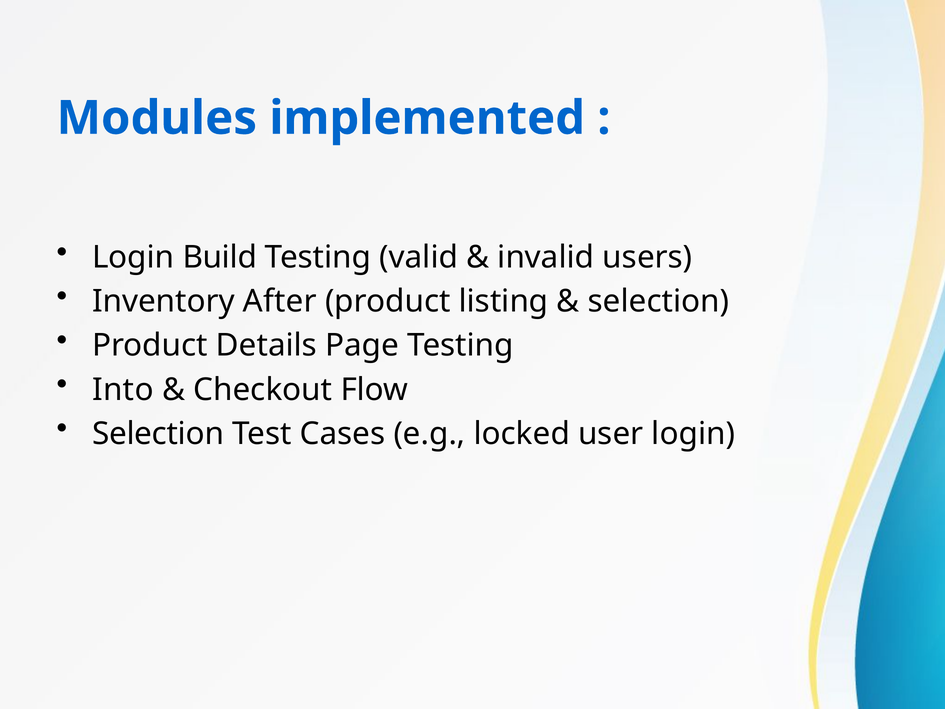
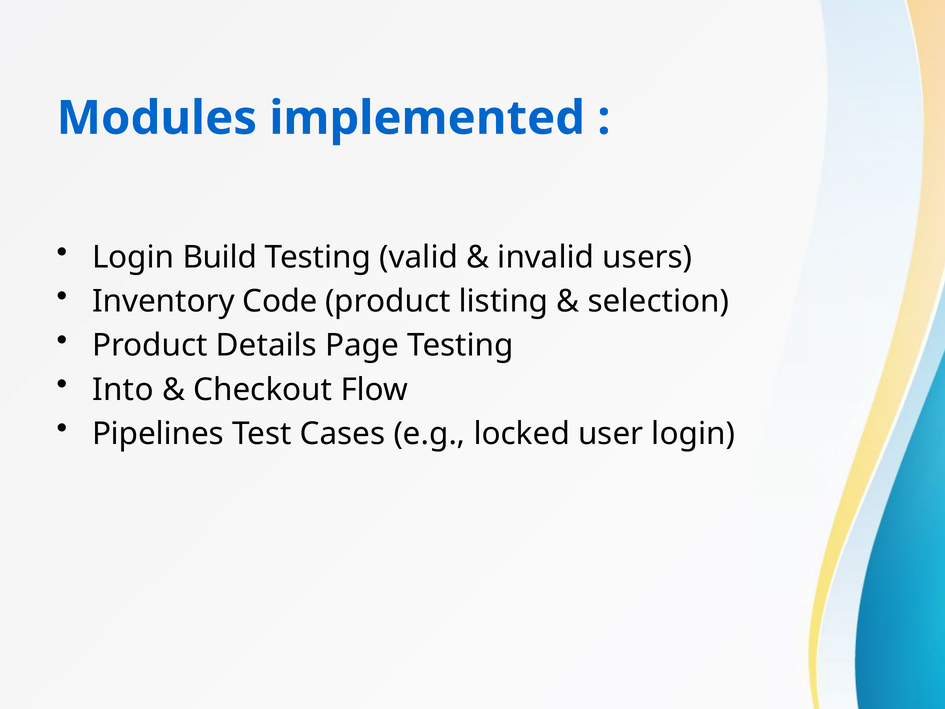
After: After -> Code (280, 301)
Selection: Selection -> Pipelines (158, 434)
